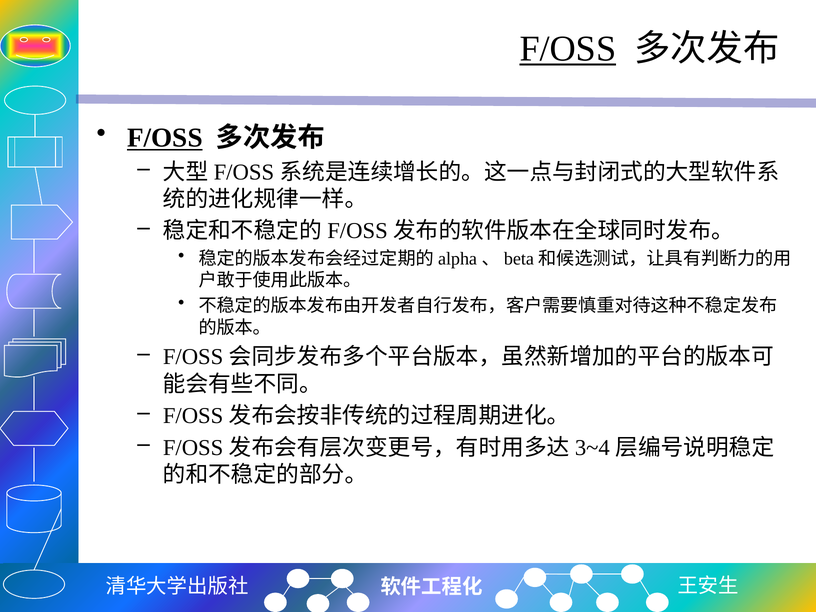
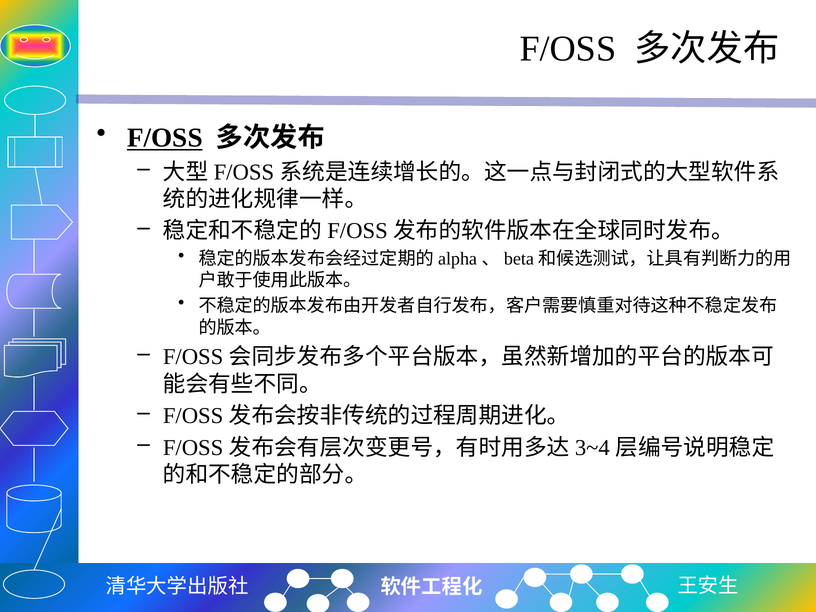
F/OSS underline: present -> none (568, 49)
